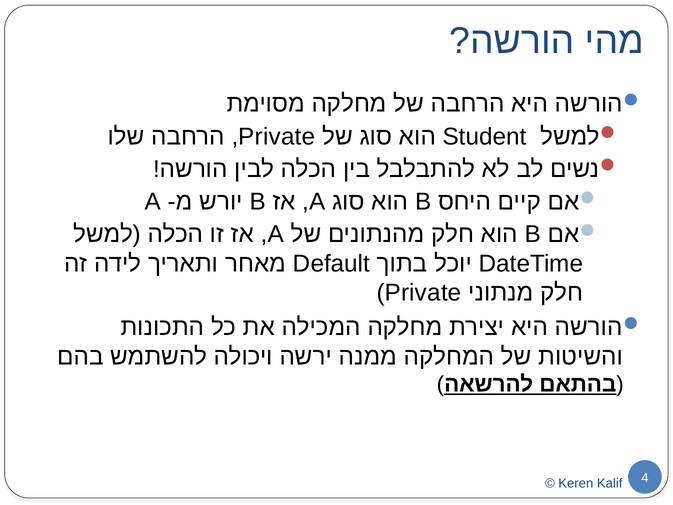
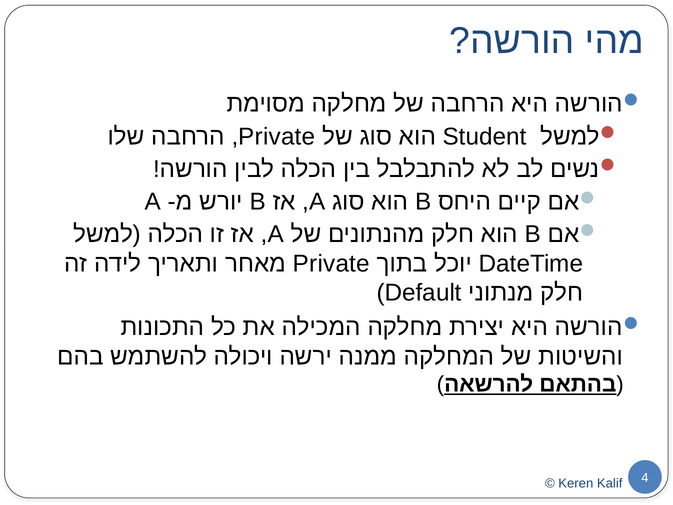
Default: Default -> Private (331, 263)
Private: Private -> Default (423, 293)
